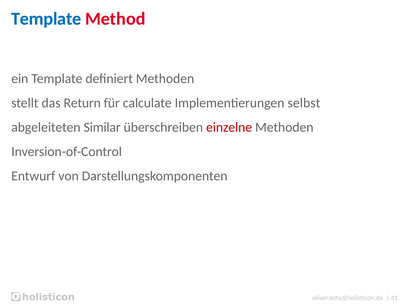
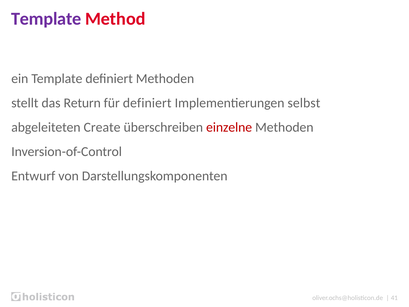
Template colour: blue -> purple (46, 19)
für calculate: calculate -> definiert (147, 103)
Similar: Similar -> Create (102, 127)
